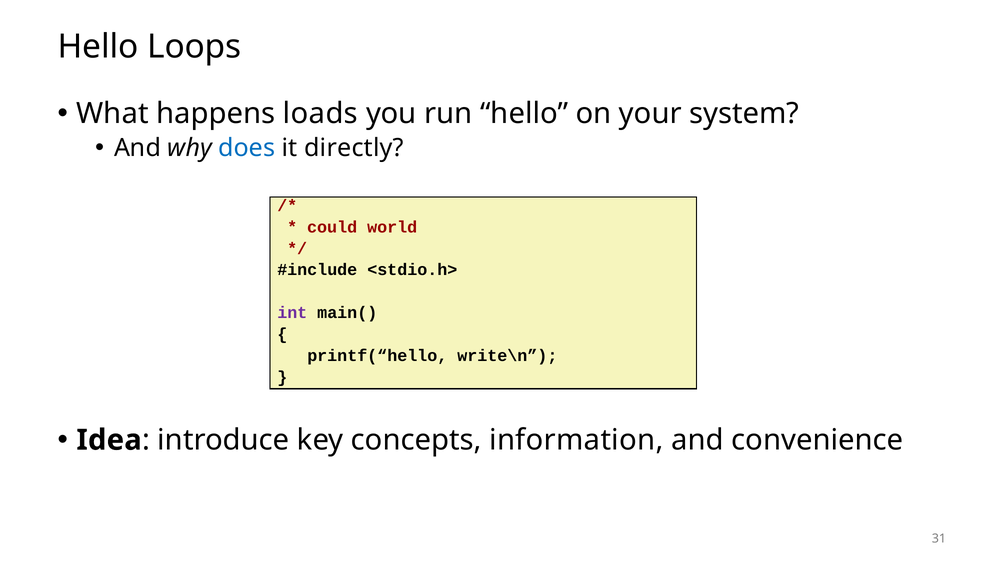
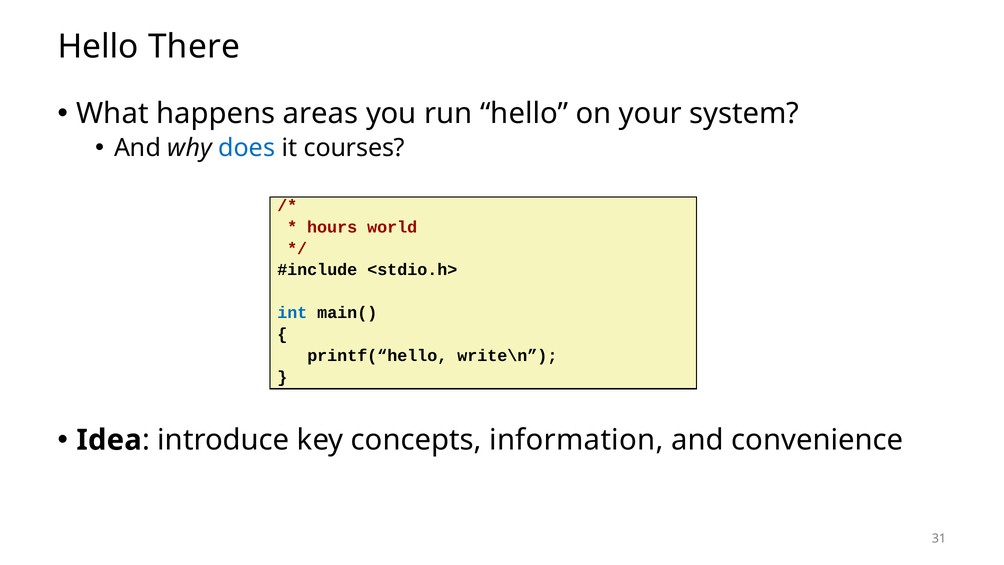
Loops: Loops -> There (194, 47)
loads: loads -> areas (321, 113)
directly: directly -> courses (354, 148)
could: could -> hours (332, 227)
int colour: purple -> blue (292, 313)
